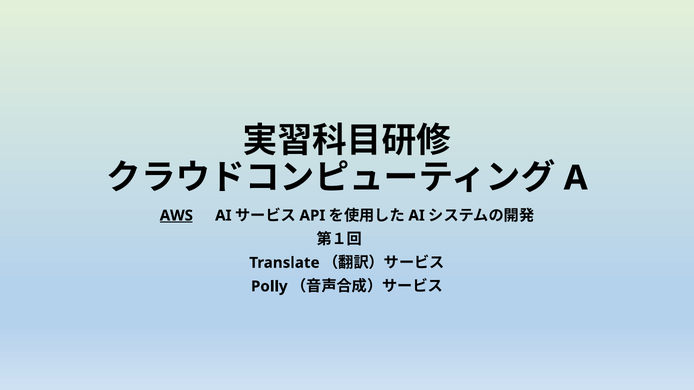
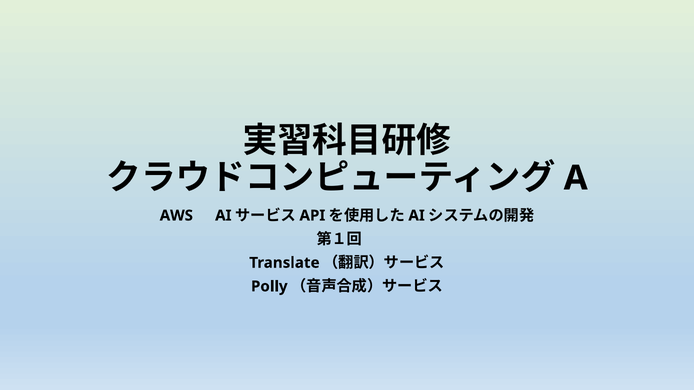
AWS underline: present -> none (176, 216)
